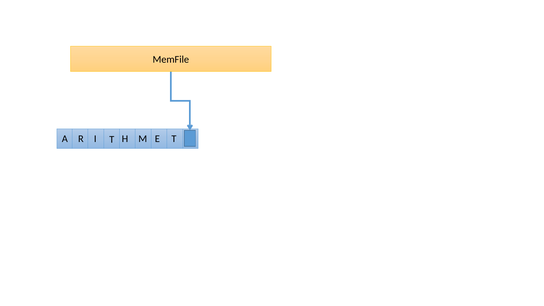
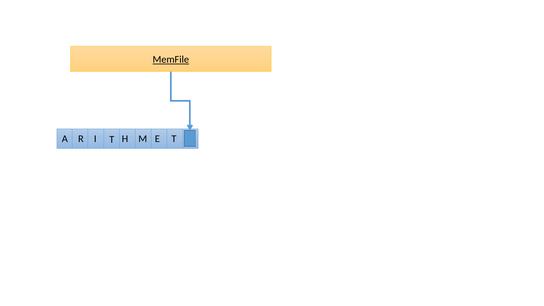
MemFile underline: none -> present (171, 60)
